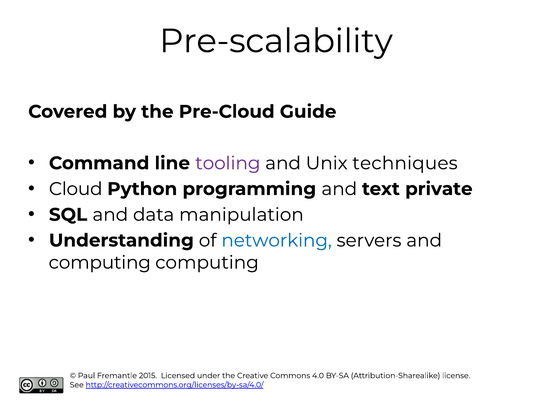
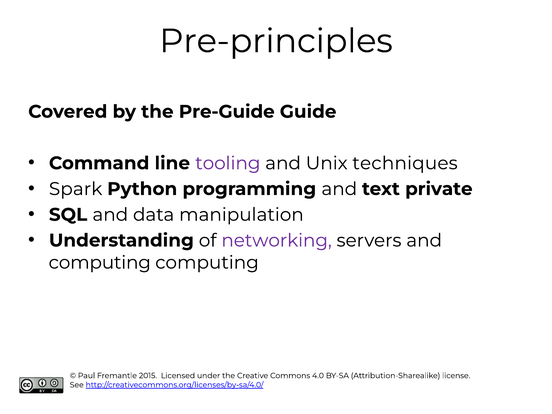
Pre-scalability: Pre-scalability -> Pre-principles (276, 41)
Pre-Cloud: Pre-Cloud -> Pre-Guide (227, 112)
Cloud: Cloud -> Spark (76, 189)
networking colour: blue -> purple (277, 240)
